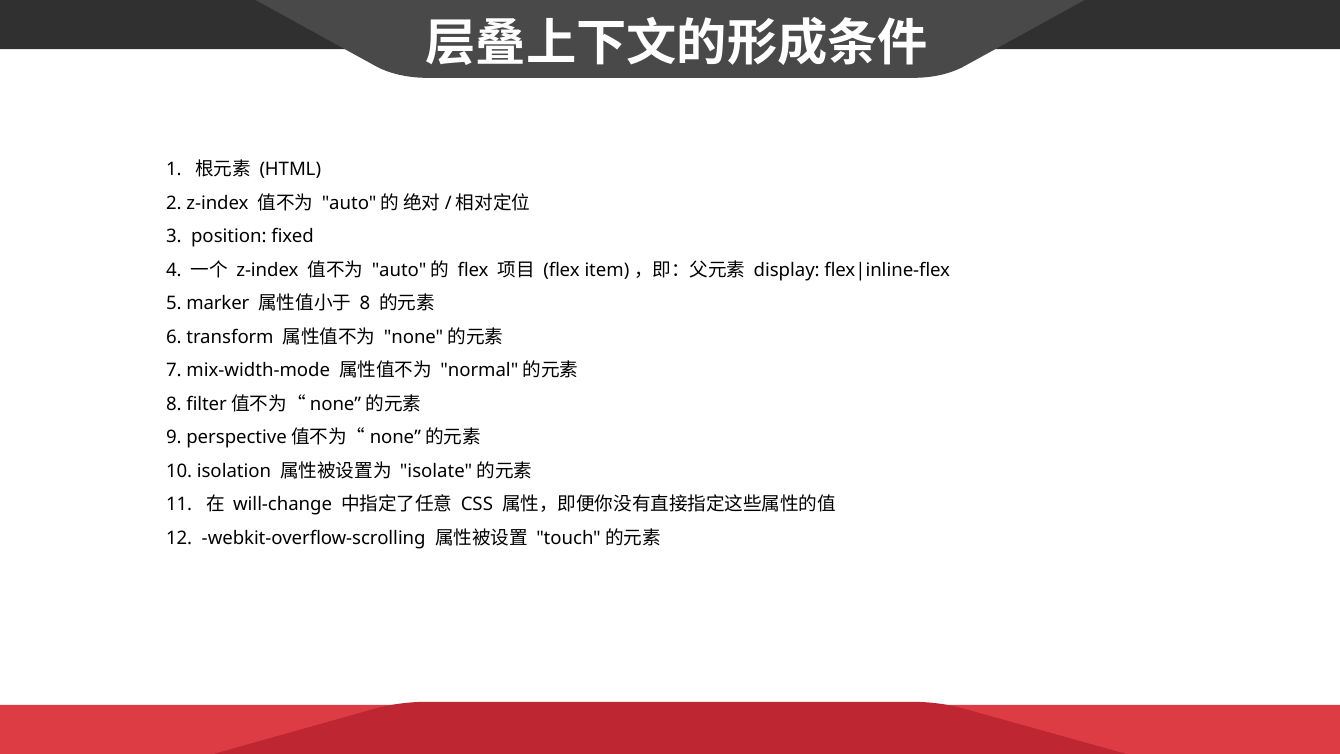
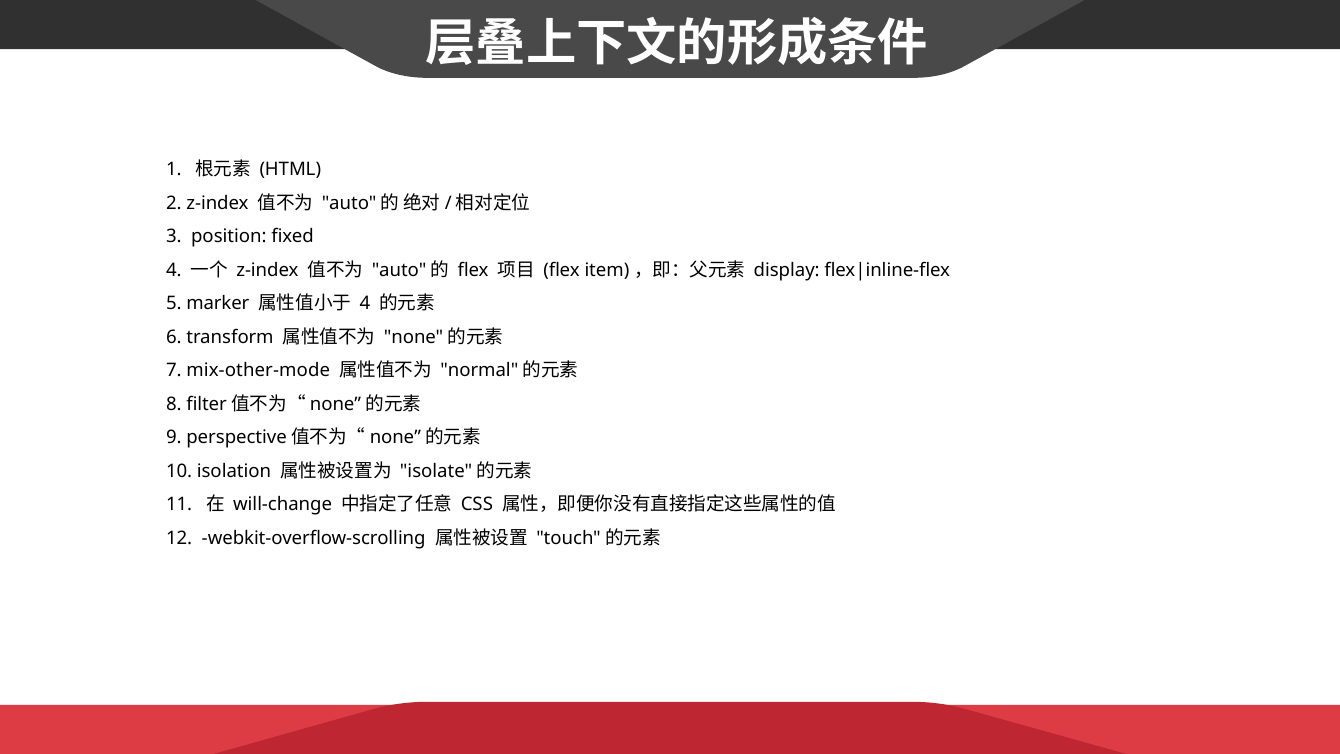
8: 8 -> 4 (365, 304)
mix-width-mode: mix-width-mode -> mix-other-mode (258, 371)
